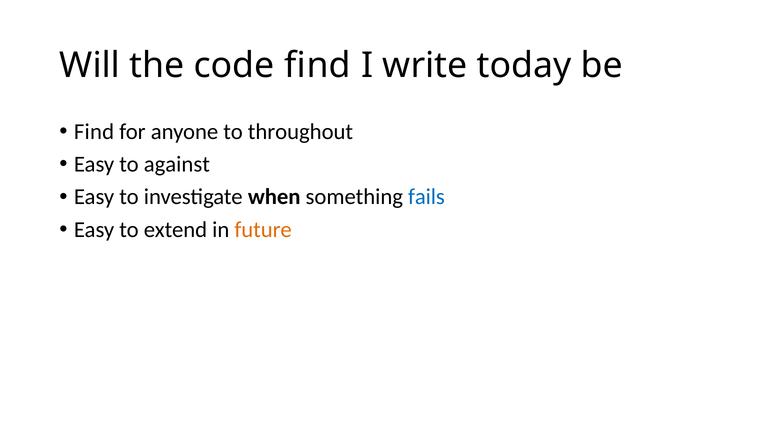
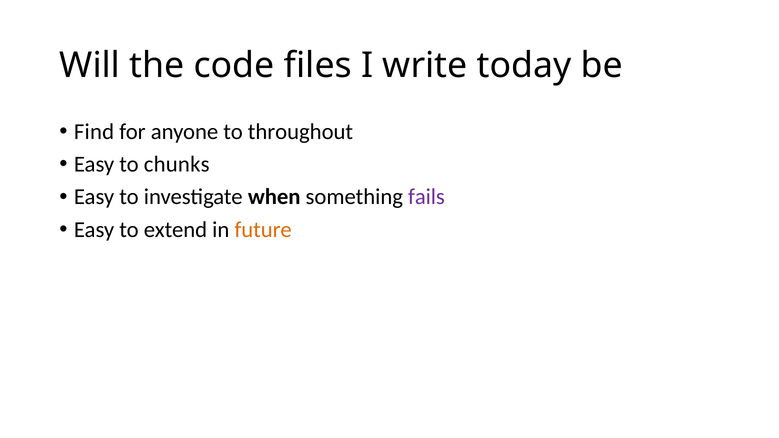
code find: find -> files (318, 65)
against: against -> chunks (177, 164)
fails colour: blue -> purple (426, 197)
